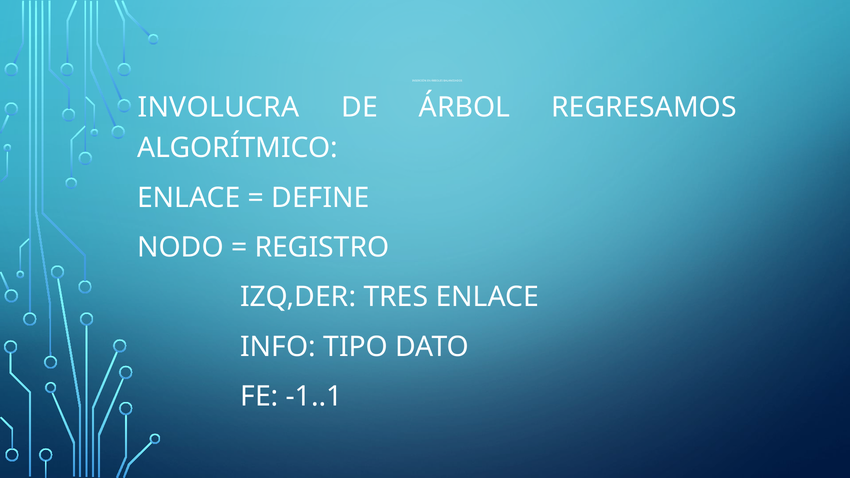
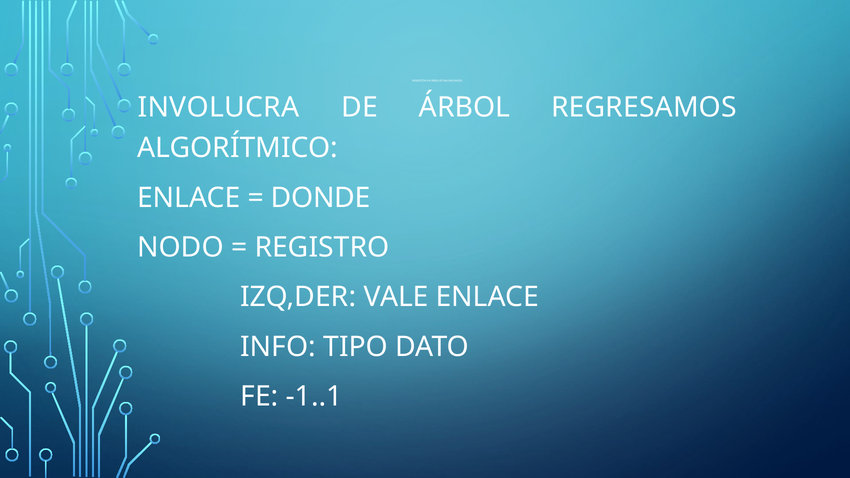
DEFINE: DEFINE -> DONDE (321, 198)
TRES: TRES -> VALE (396, 297)
